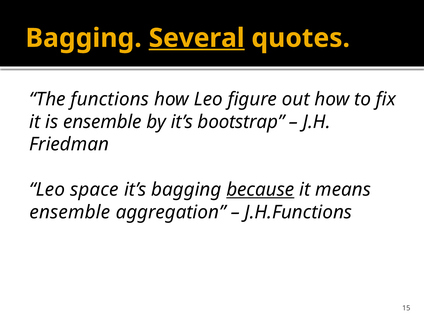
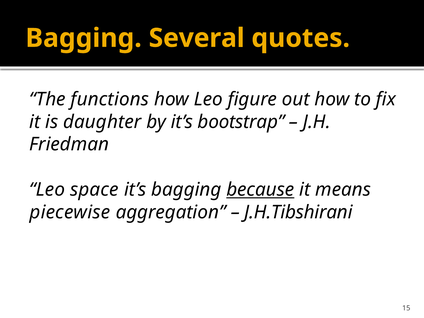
Several underline: present -> none (197, 38)
is ensemble: ensemble -> daughter (102, 122)
ensemble: ensemble -> piecewise (70, 212)
J.H.Functions: J.H.Functions -> J.H.Tibshirani (298, 212)
